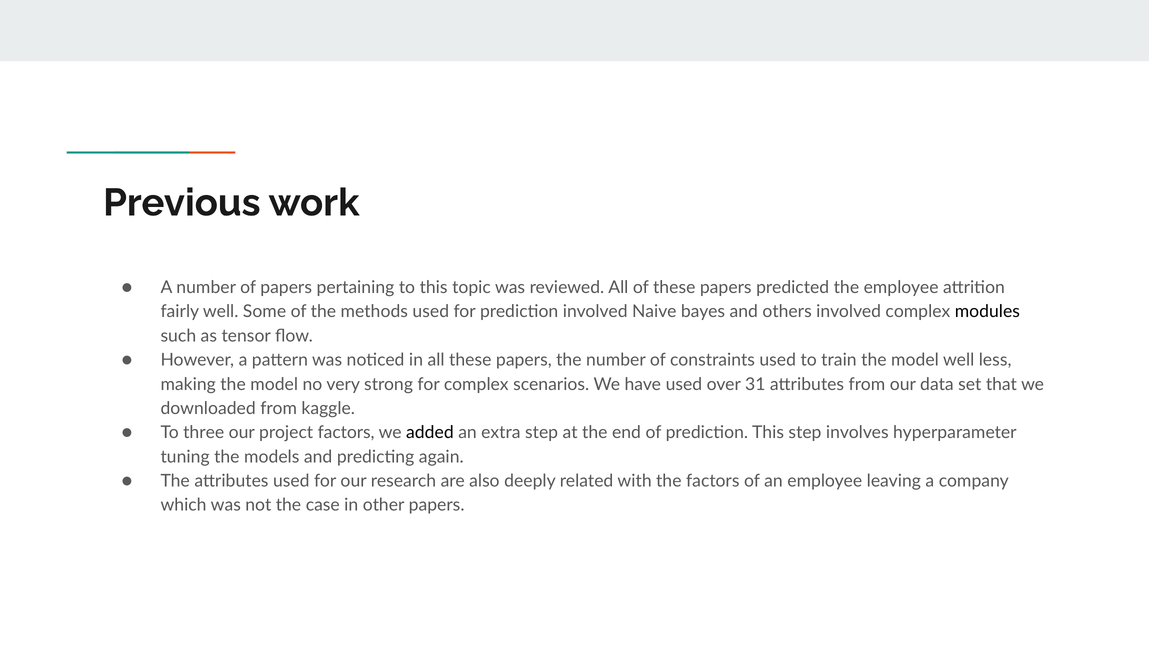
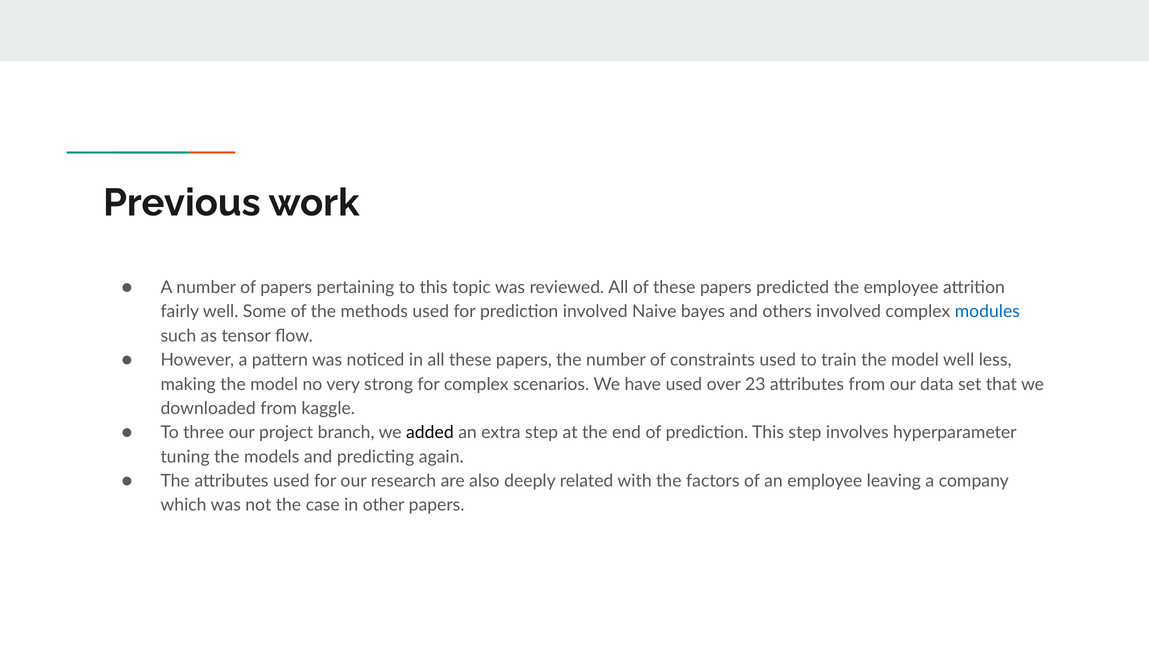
modules colour: black -> blue (987, 312)
31: 31 -> 23 (755, 384)
project factors: factors -> branch (346, 433)
